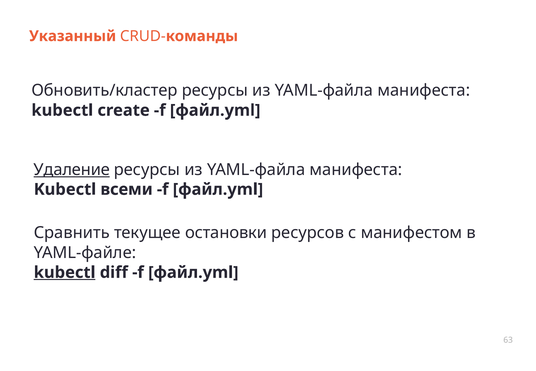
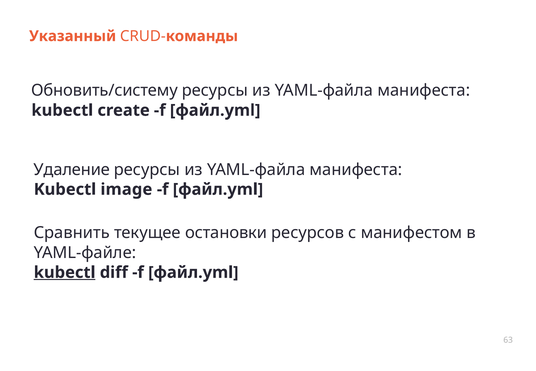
Обновить/кластер: Обновить/кластер -> Обновить/систему (104, 91)
Удаление underline: present -> none (72, 170)
всеми: всеми -> image (126, 189)
